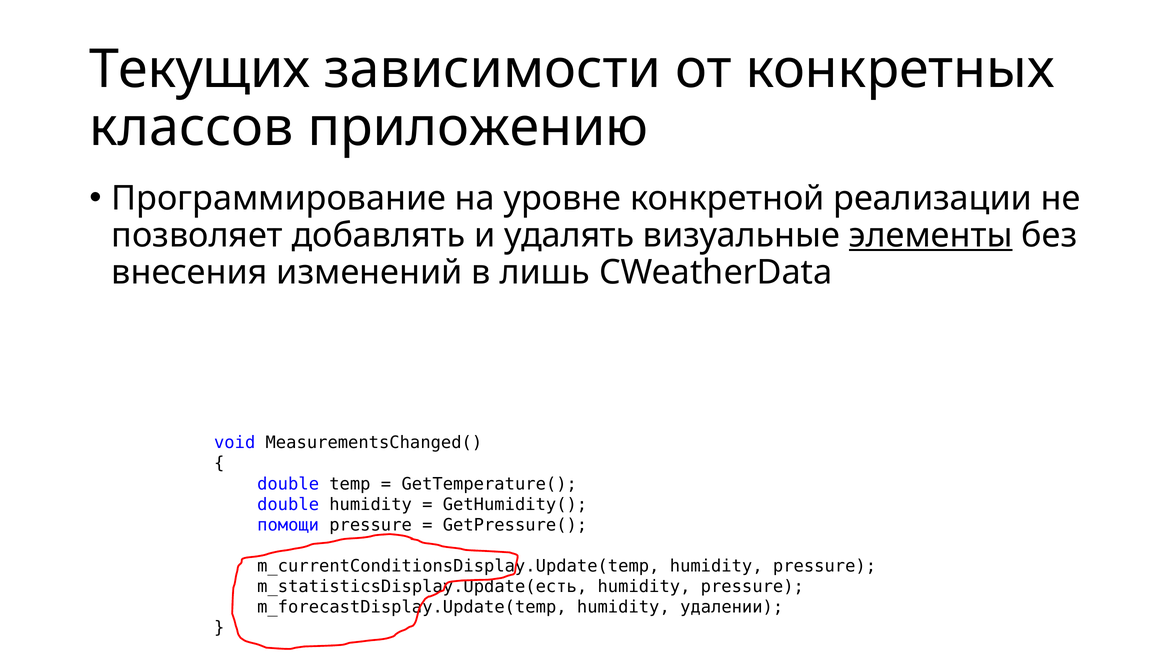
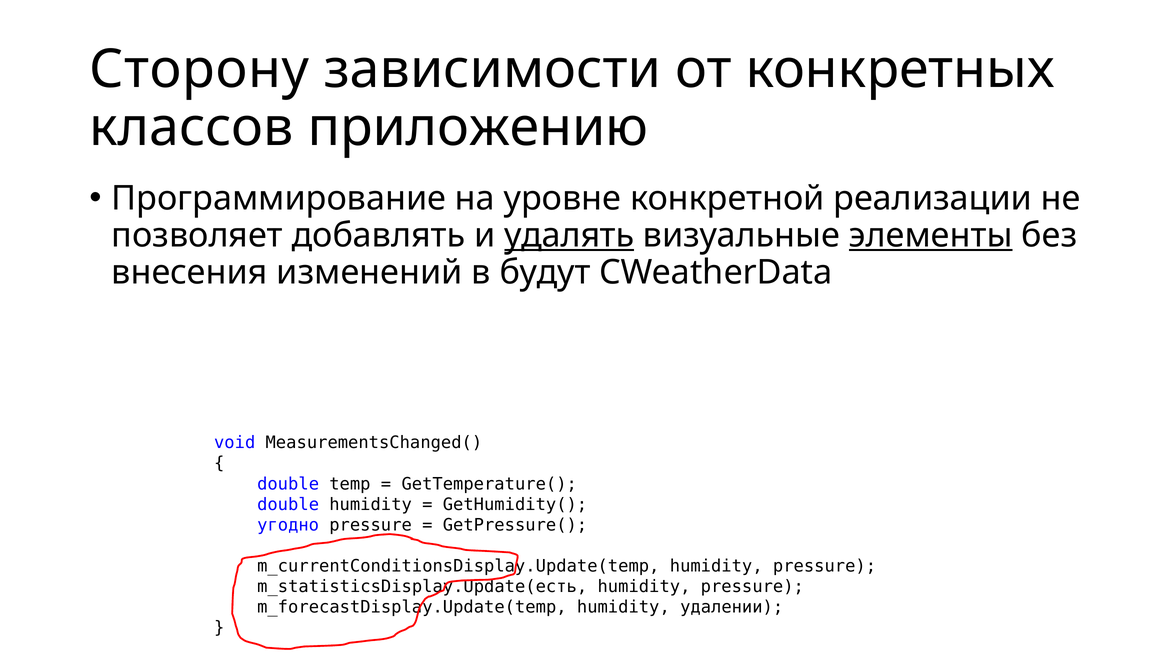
Текущих: Текущих -> Сторону (199, 69)
удалять underline: none -> present (569, 235)
лишь: лишь -> будут (545, 272)
помощи: помощи -> угодно (288, 525)
